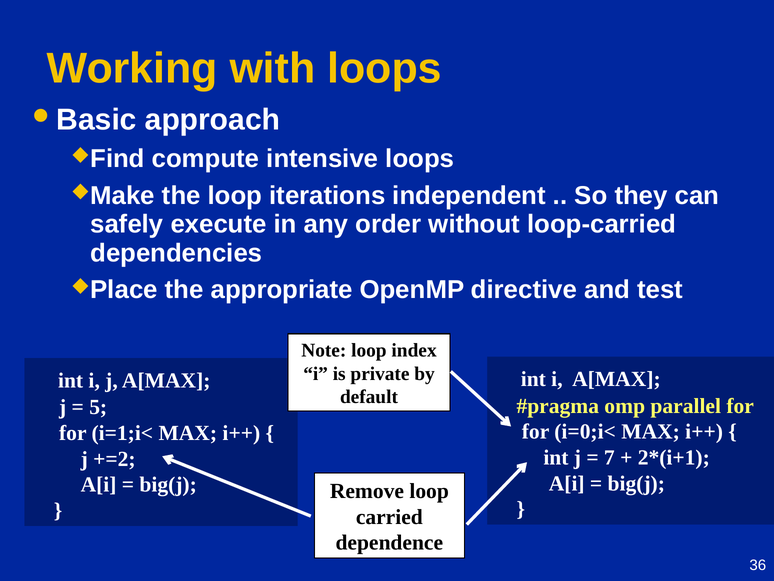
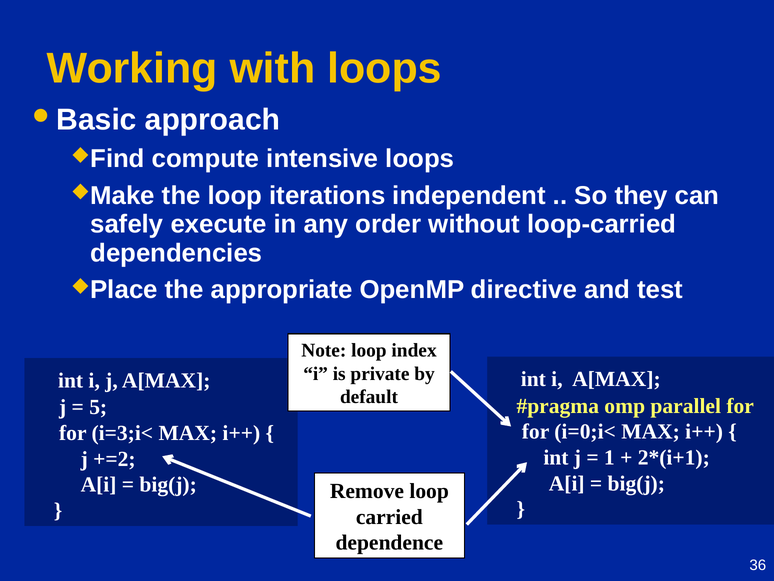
i=1;i<: i=1;i< -> i=3;i< (122, 433)
7: 7 -> 1 (609, 457)
